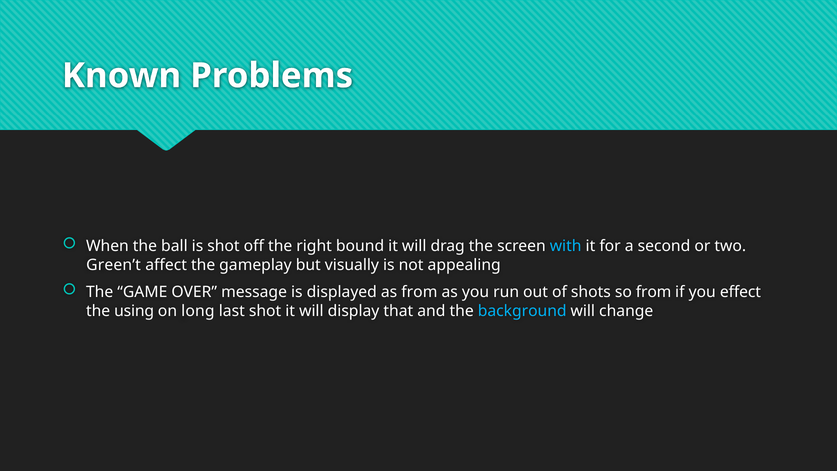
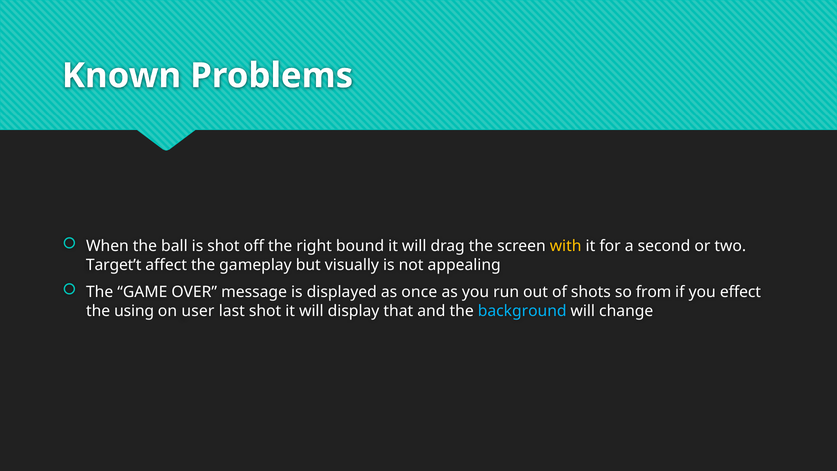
with colour: light blue -> yellow (566, 246)
Green’t: Green’t -> Target’t (114, 265)
as from: from -> once (419, 292)
long: long -> user (198, 311)
